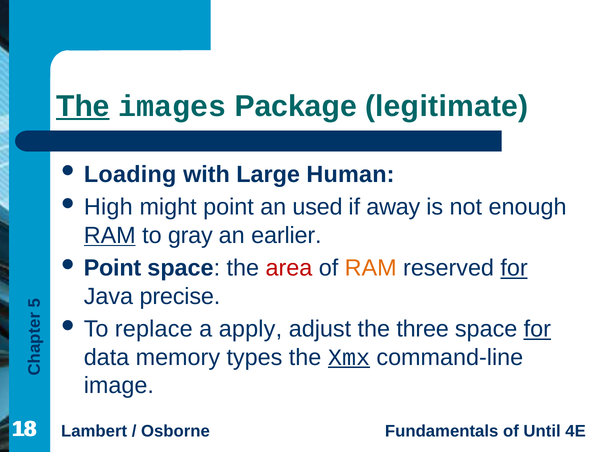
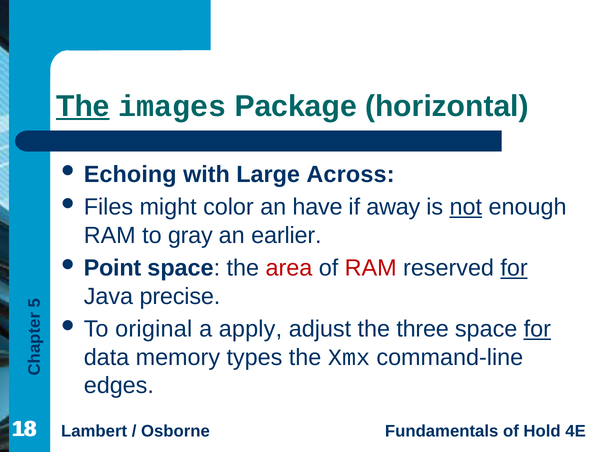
legitimate: legitimate -> horizontal (447, 106)
Loading: Loading -> Echoing (130, 174)
Human: Human -> Across (351, 174)
High: High -> Files (108, 207)
might point: point -> color (228, 207)
used: used -> have (318, 207)
not underline: none -> present (466, 207)
RAM underline: present -> none (110, 235)
RAM colour: orange -> red (371, 268)
replace: replace -> original (154, 329)
Xmx underline: present -> none (349, 357)
image: image -> edges (119, 385)
Until: Until -> Hold (542, 431)
